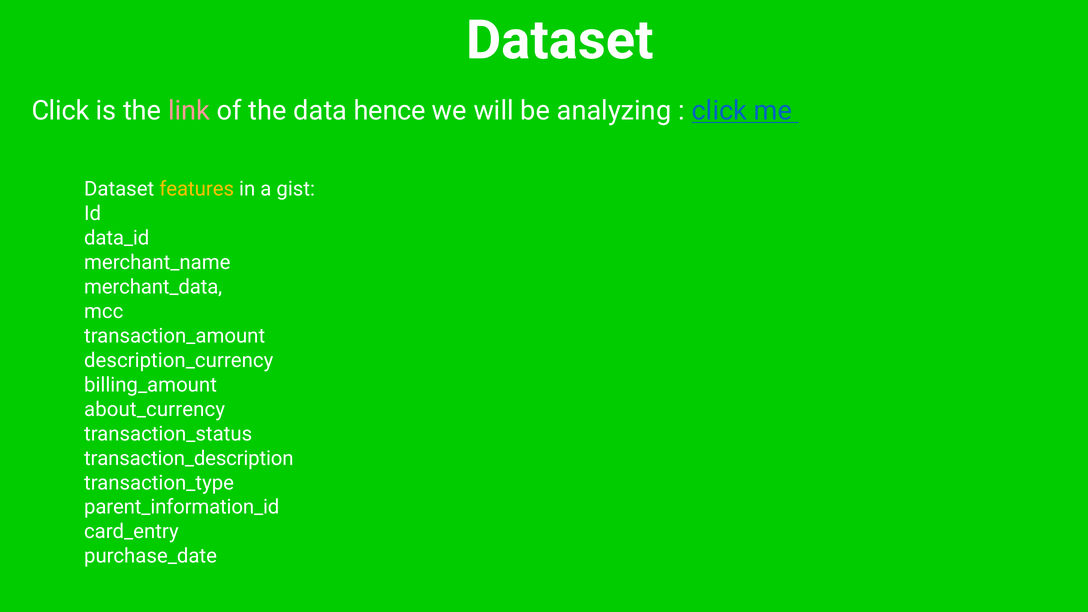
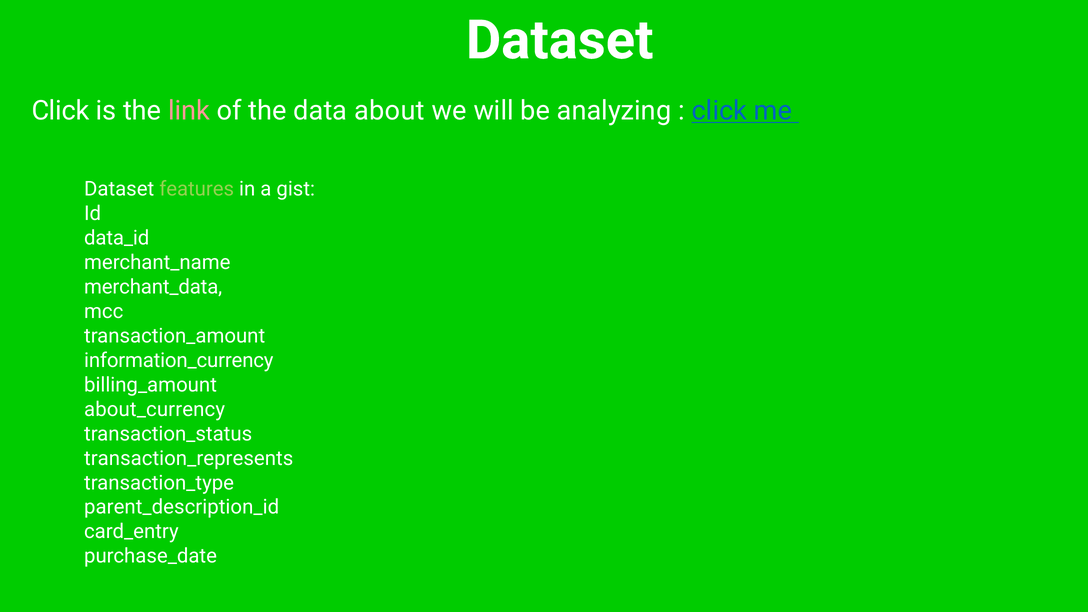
hence: hence -> about (389, 111)
features colour: yellow -> light green (197, 189)
description_currency: description_currency -> information_currency (179, 360)
transaction_description: transaction_description -> transaction_represents (189, 458)
parent_information_id: parent_information_id -> parent_description_id (182, 507)
